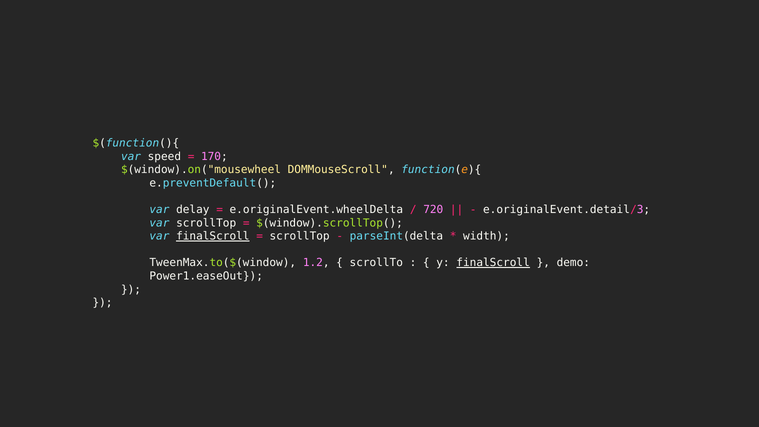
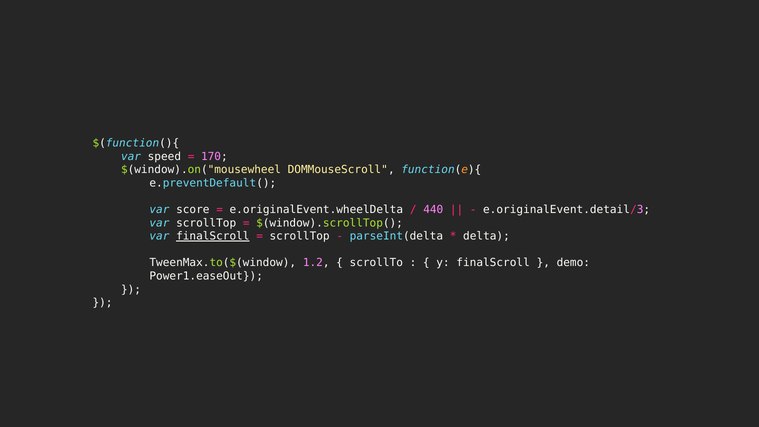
delay: delay -> score (193, 210)
720: 720 -> 440 (433, 210)
width: width -> delta (486, 236)
finalScroll underline: present -> none (493, 263)
